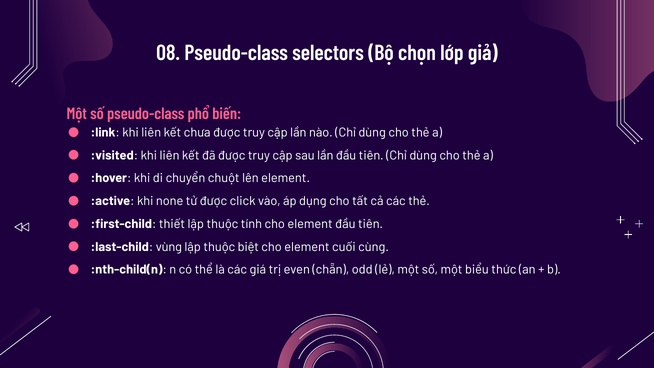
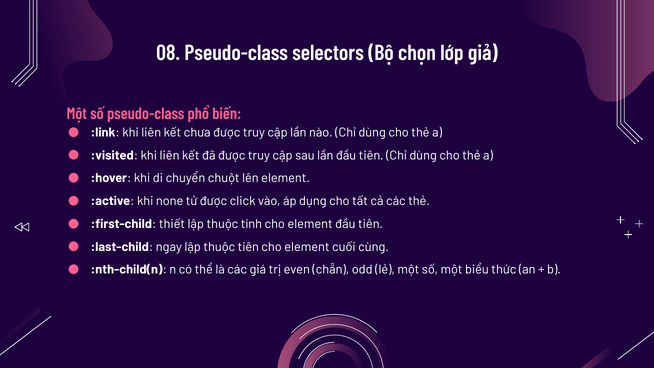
vùng: vùng -> ngay (169, 247)
thuộc biệt: biệt -> tiên (248, 247)
